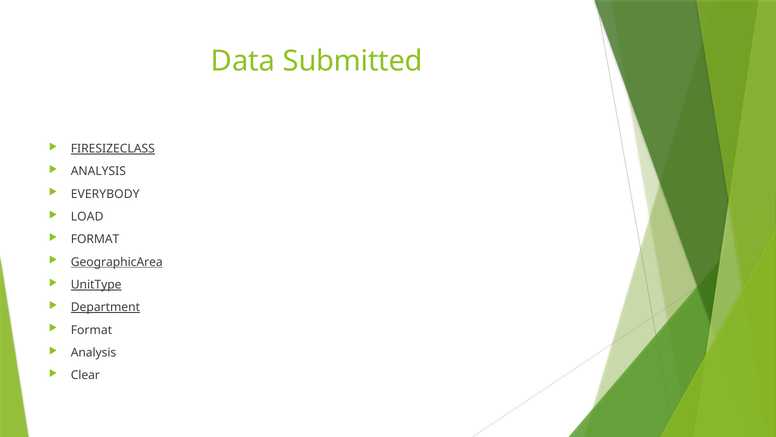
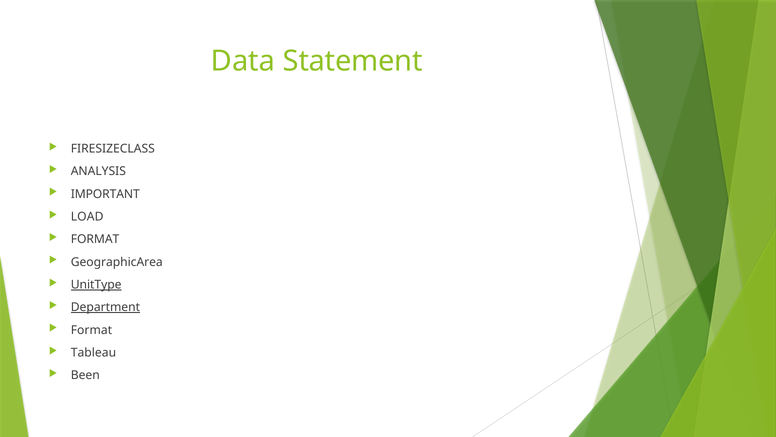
Submitted: Submitted -> Statement (353, 61)
FIRESIZECLASS underline: present -> none (113, 149)
EVERYBODY: EVERYBODY -> IMPORTANT (105, 194)
GeographicArea underline: present -> none (117, 262)
Analysis: Analysis -> Tableau (93, 352)
Clear: Clear -> Been (85, 375)
